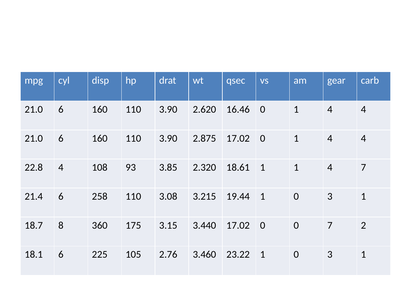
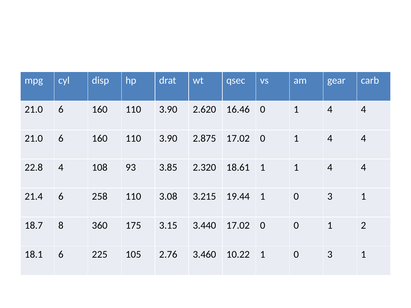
1 1 4 7: 7 -> 4 (364, 168)
0 0 7: 7 -> 1 (330, 226)
23.22: 23.22 -> 10.22 (238, 255)
